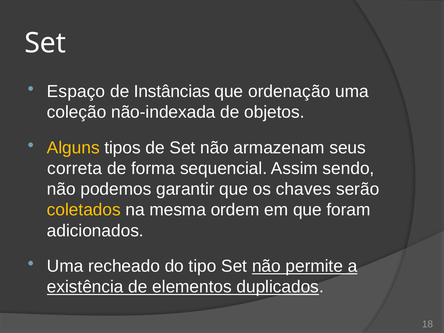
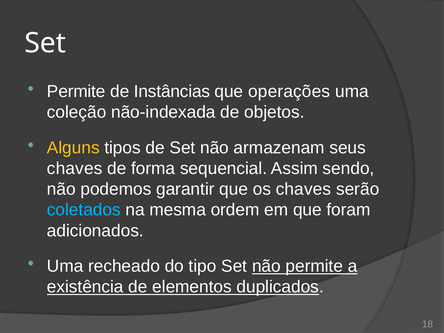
Espaço: Espaço -> Permite (76, 91)
ordenação: ordenação -> operações (289, 91)
correta: correta -> chaves (75, 168)
coletados colour: yellow -> light blue (84, 210)
